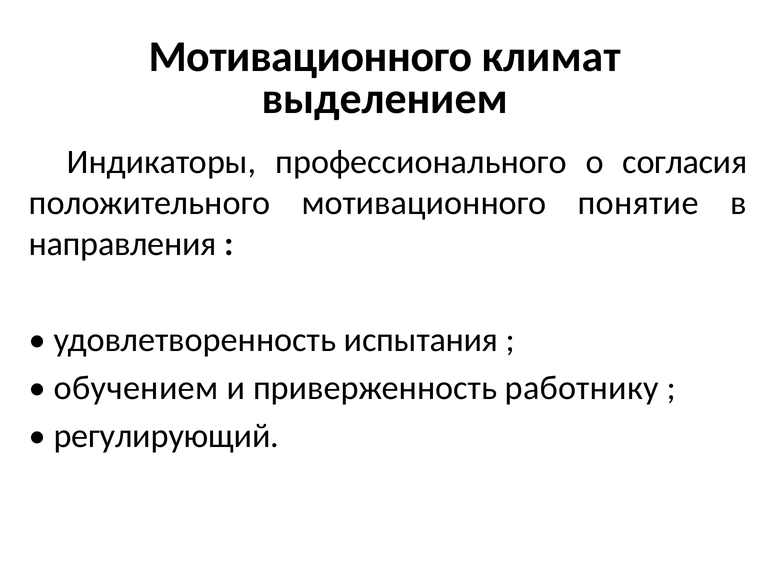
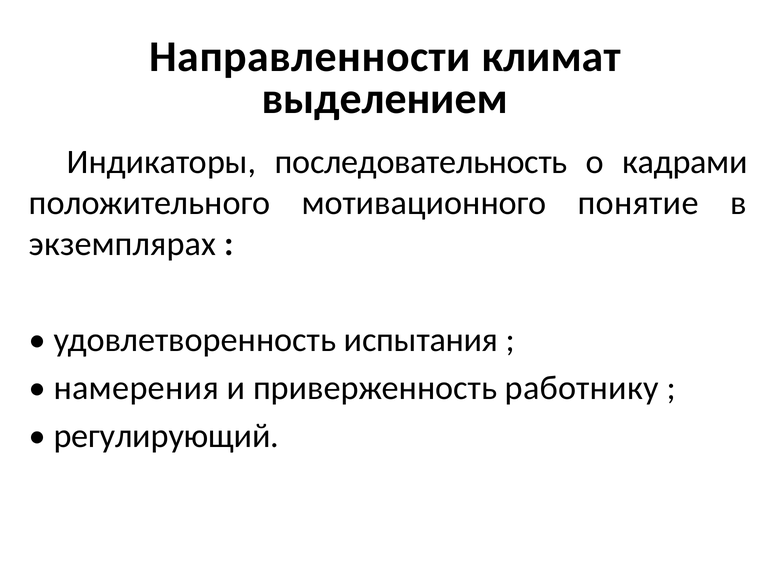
Мотивационного: Мотивационного -> Направленности (310, 57)
профессионального: профессионального -> последовательность (421, 162)
согласия: согласия -> кадрами (685, 162)
направления: направления -> экземплярах (122, 244)
обучением: обучением -> намерения (136, 388)
